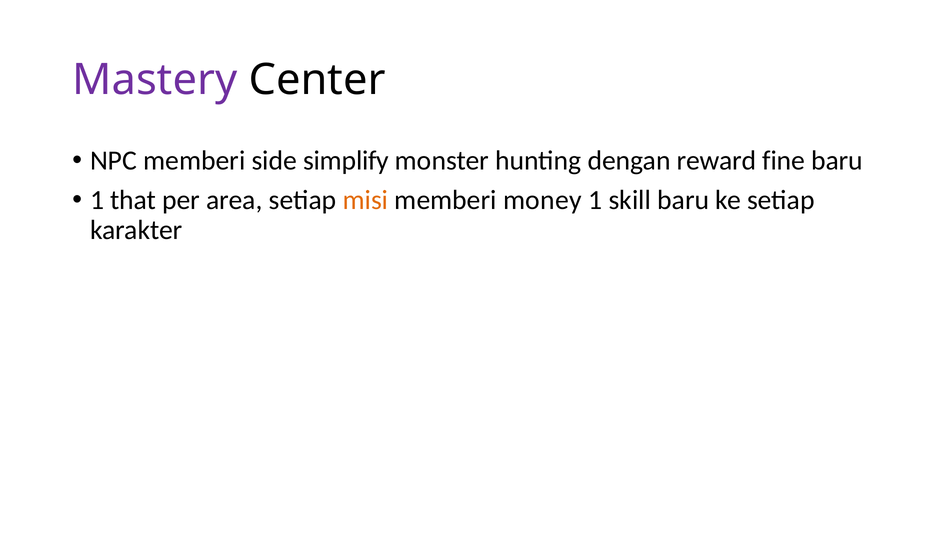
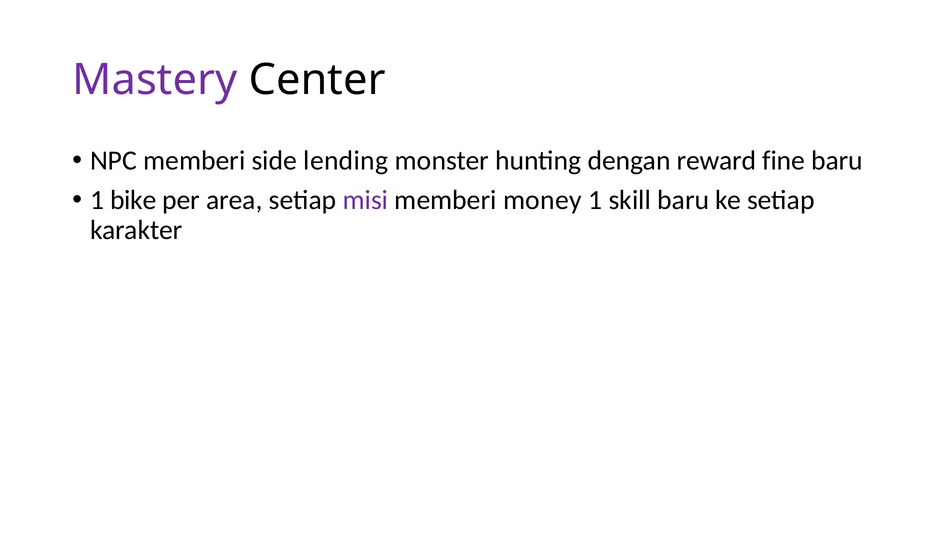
simplify: simplify -> lending (346, 160)
that: that -> bike (133, 200)
misi colour: orange -> purple (365, 200)
